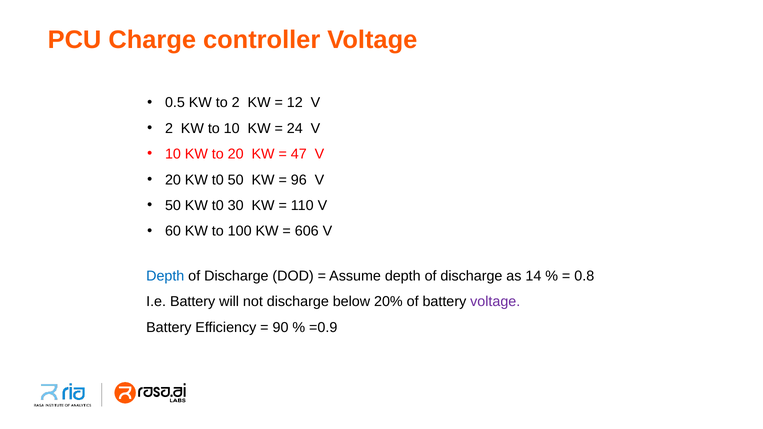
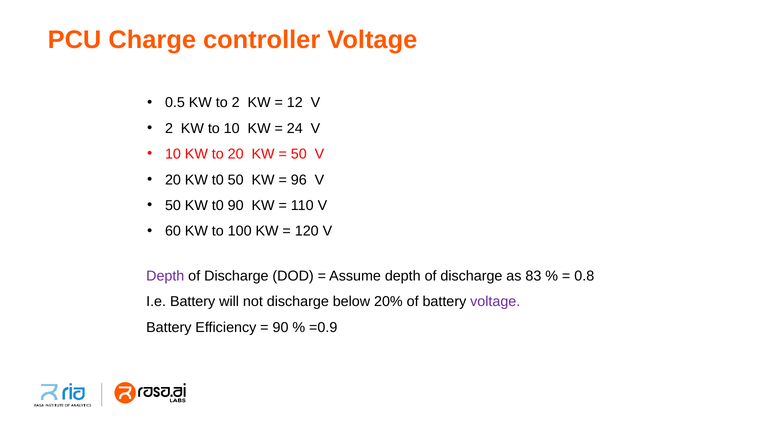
47: 47 -> 50 (299, 154)
t0 30: 30 -> 90 (236, 206)
606: 606 -> 120 (307, 231)
Depth colour: blue -> purple (165, 276)
14: 14 -> 83 (533, 276)
